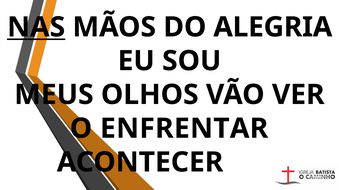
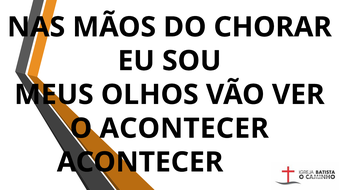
NAS underline: present -> none (36, 27)
ALEGRIA: ALEGRIA -> CHORAR (273, 27)
O ENFRENTAR: ENFRENTAR -> ACONTECER (184, 129)
